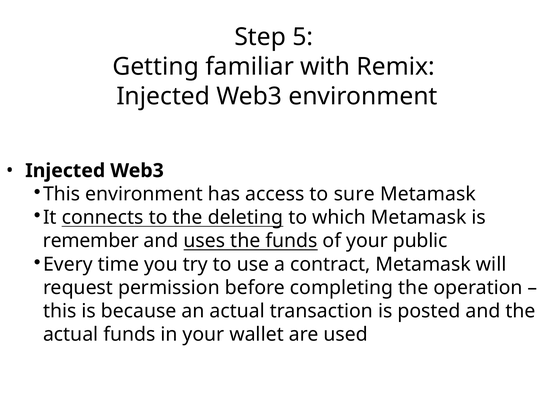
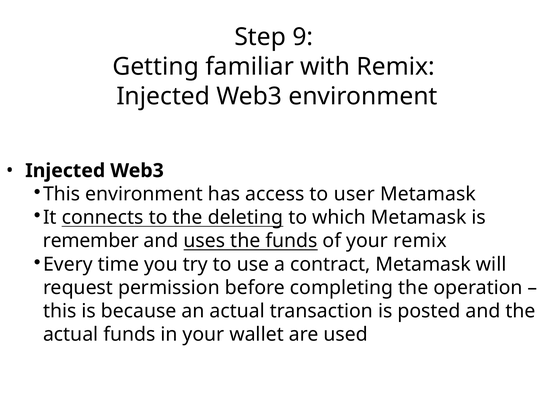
5: 5 -> 9 (303, 37)
sure: sure -> user (354, 194)
your public: public -> remix (420, 241)
